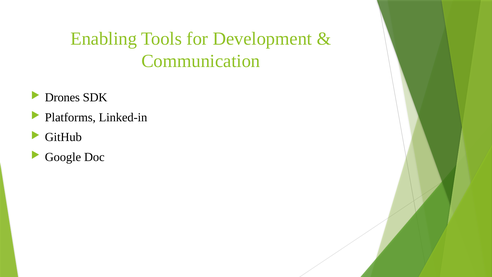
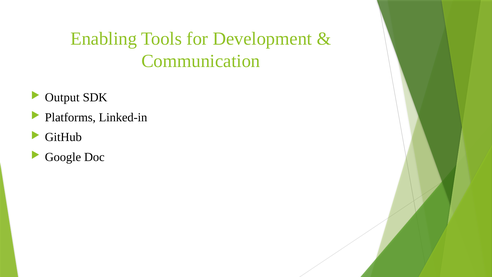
Drones: Drones -> Output (62, 97)
